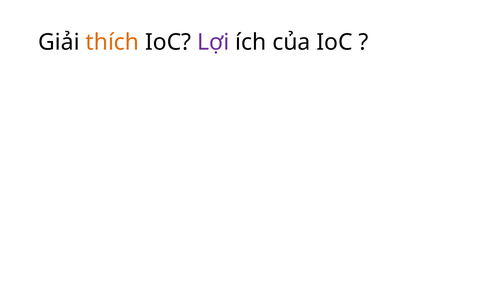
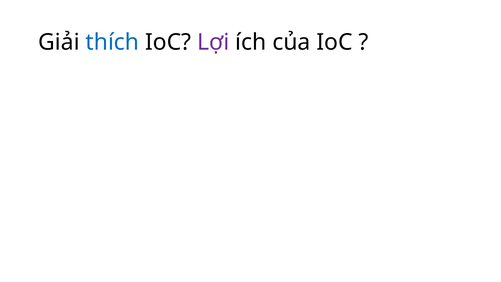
thích colour: orange -> blue (112, 42)
